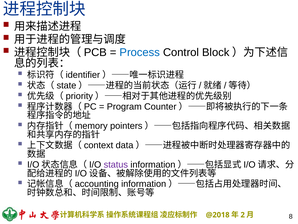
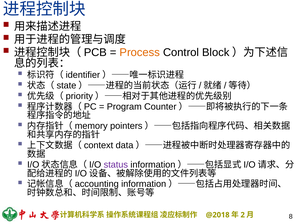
Process colour: blue -> orange (140, 52)
